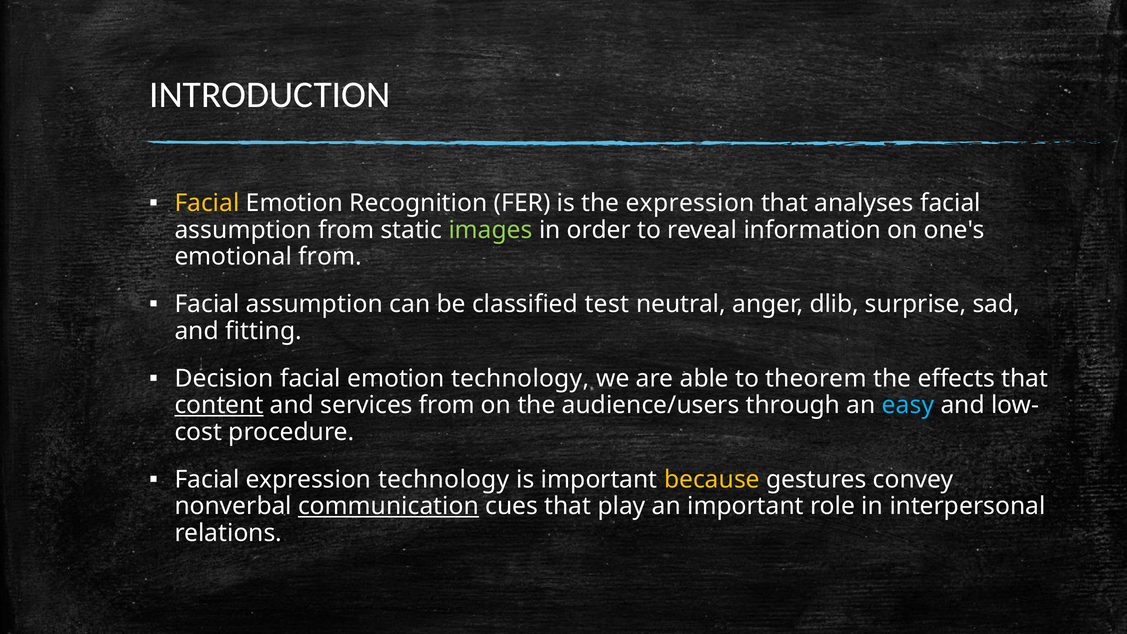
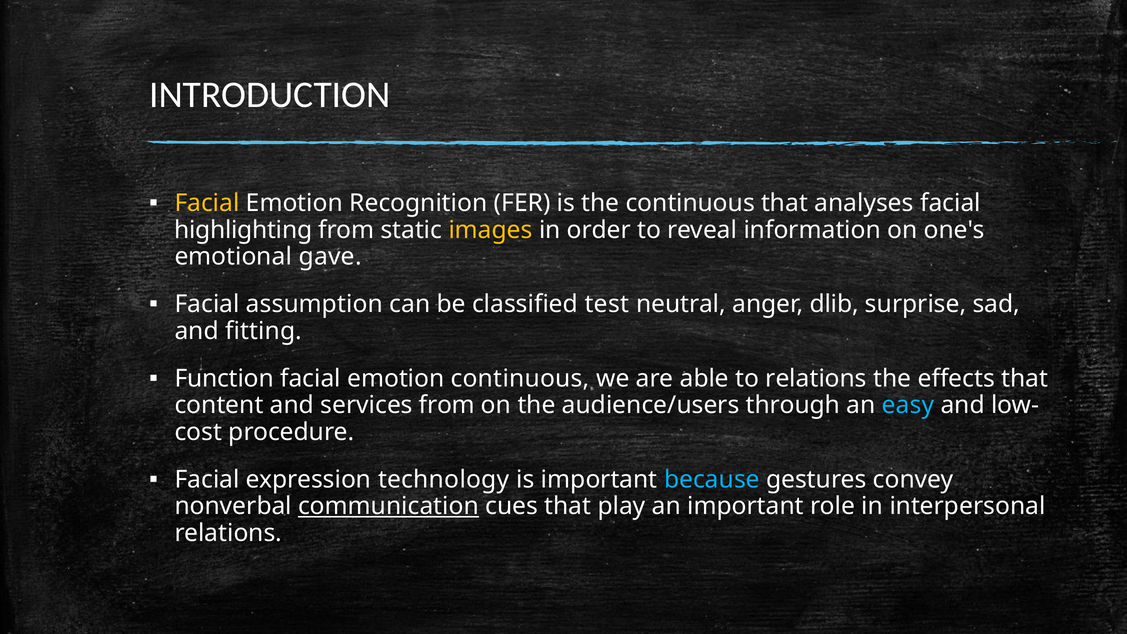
the expression: expression -> continuous (690, 203)
assumption: assumption -> highlighting (243, 230)
images colour: light green -> yellow (491, 230)
emotional from: from -> gave (330, 257)
Decision: Decision -> Function (224, 379)
emotion technology: technology -> continuous (520, 379)
to theorem: theorem -> relations (816, 379)
content underline: present -> none (219, 405)
because colour: yellow -> light blue (712, 480)
